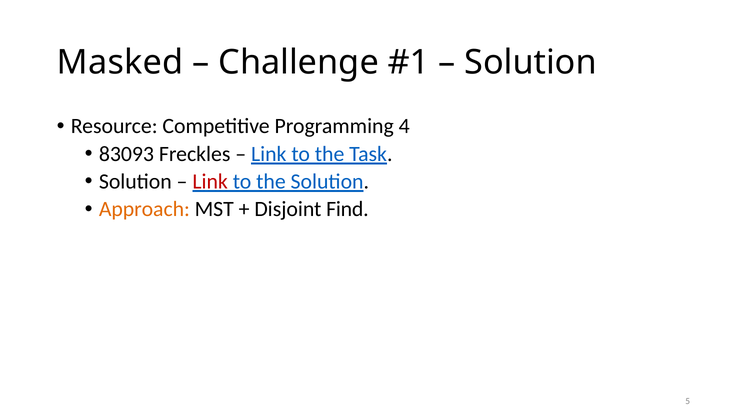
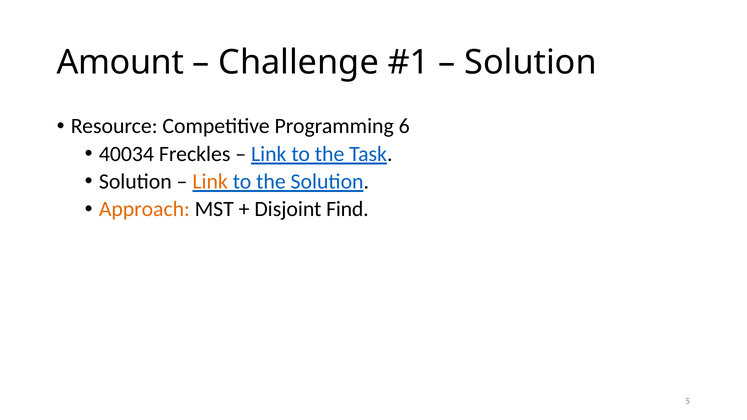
Masked: Masked -> Amount (120, 63)
4: 4 -> 6 (404, 126)
83093: 83093 -> 40034 (126, 154)
Link colour: red -> orange (210, 182)
